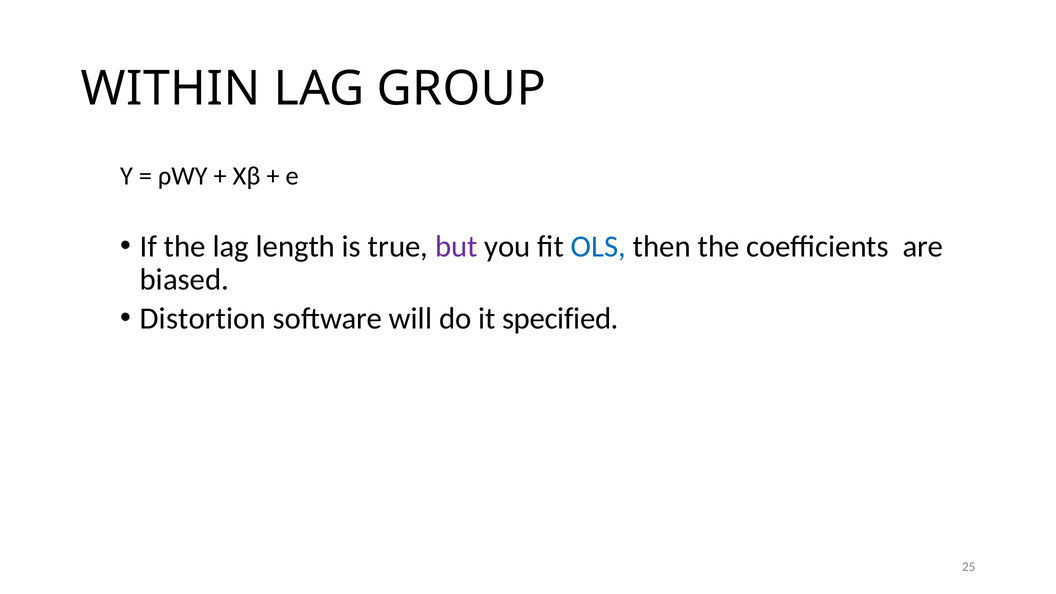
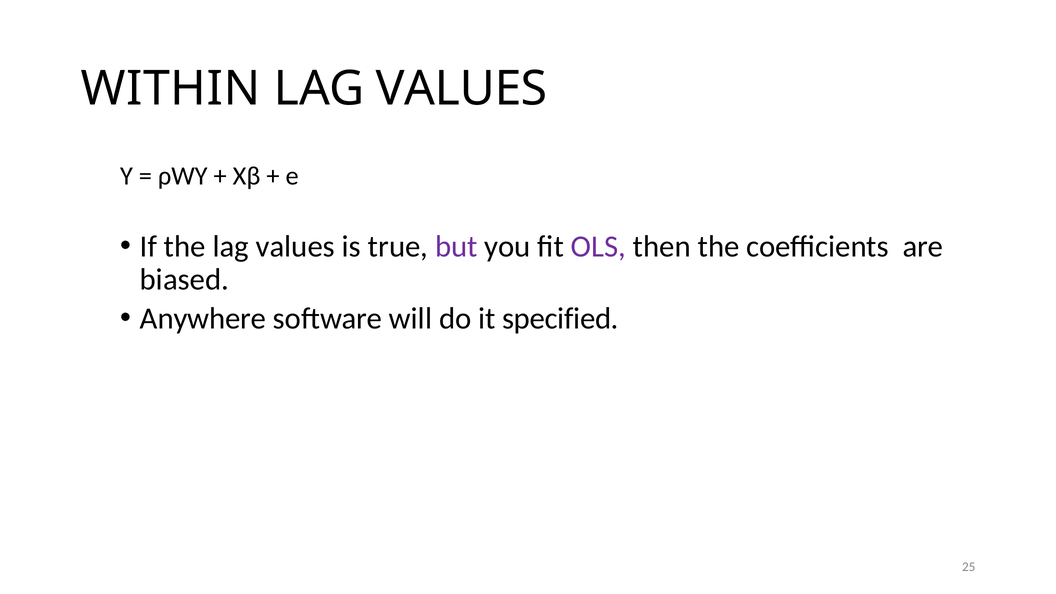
GROUP: GROUP -> VALUES (462, 89)
the lag length: length -> values (295, 247)
OLS colour: blue -> purple (598, 247)
Distortion: Distortion -> Anywhere (203, 319)
